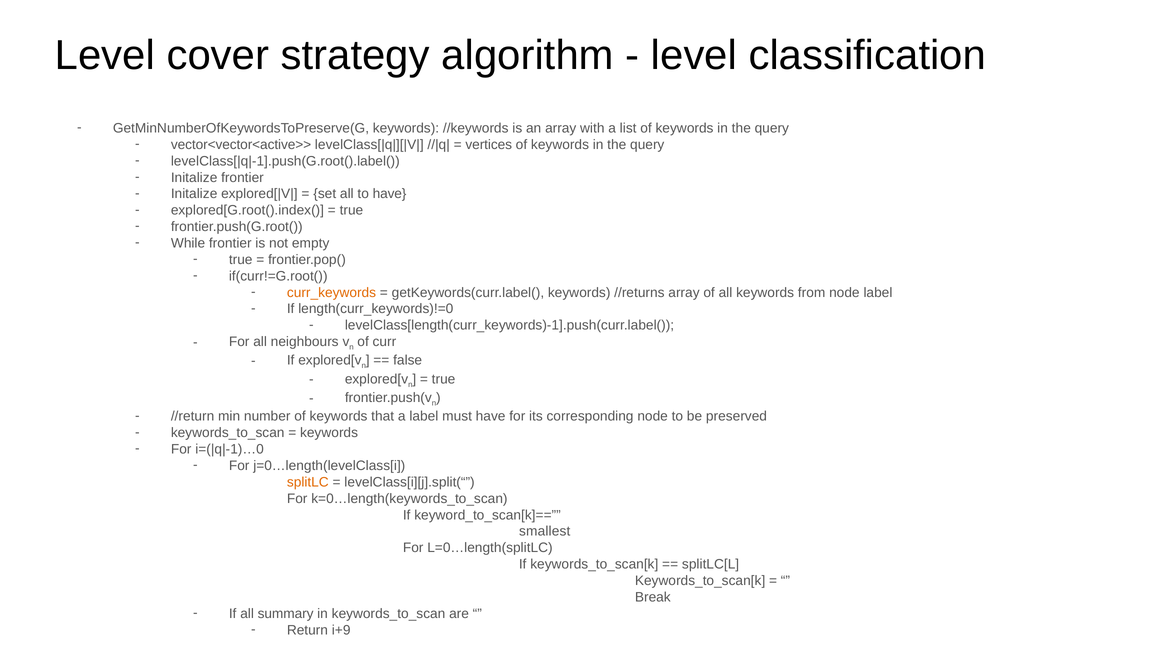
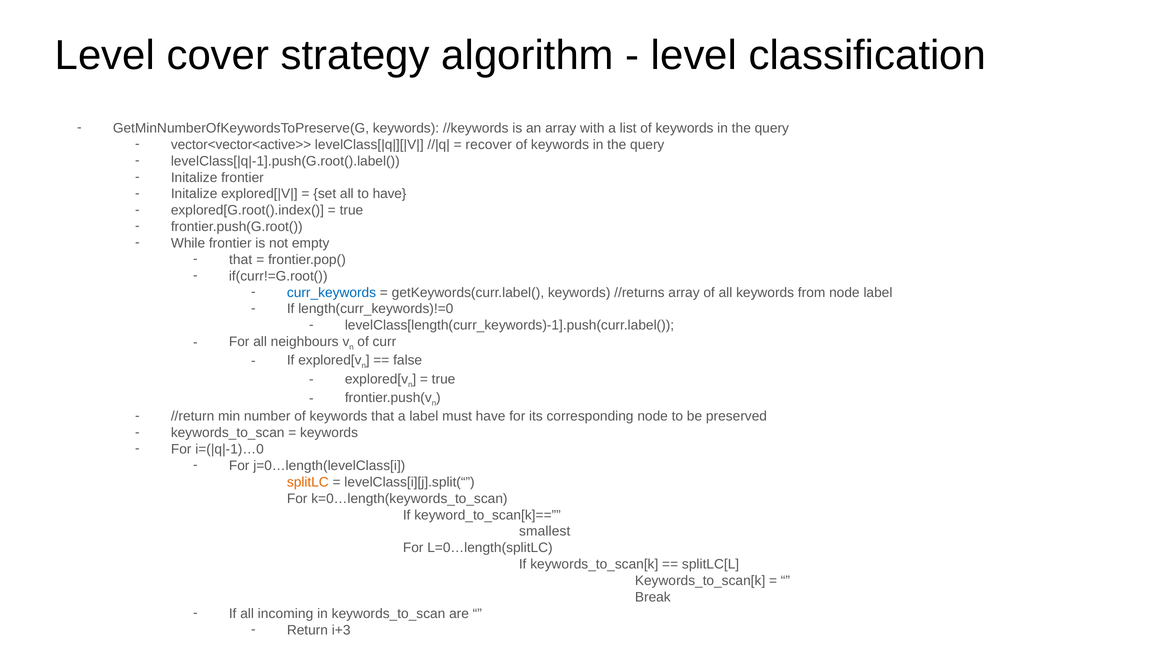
vertices: vertices -> recover (489, 145)
true: true -> that (241, 260)
curr_keywords colour: orange -> blue (332, 293)
summary: summary -> incoming (286, 614)
i+9: i+9 -> i+3 (341, 631)
